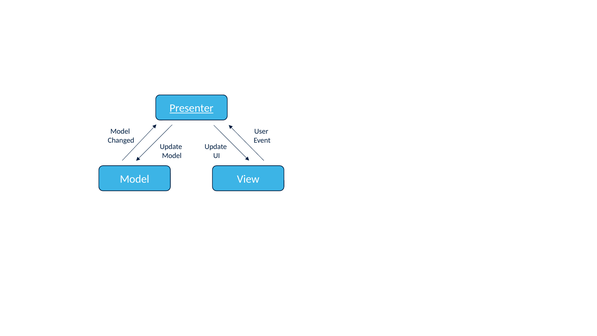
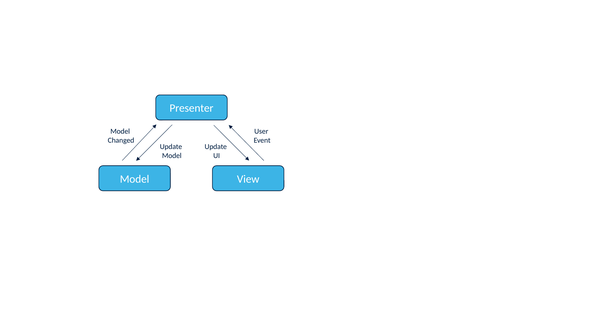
Presenter underline: present -> none (191, 108)
